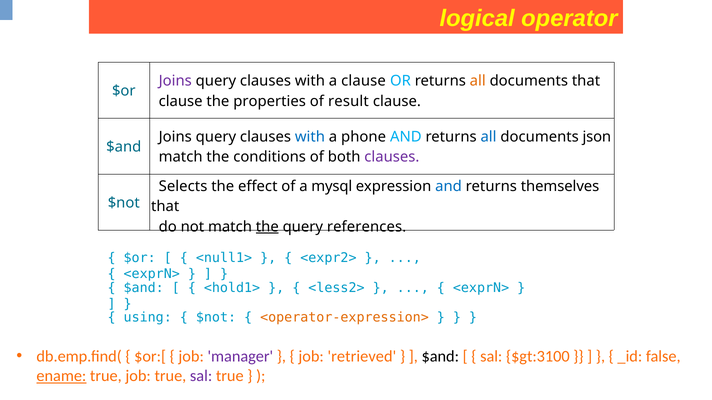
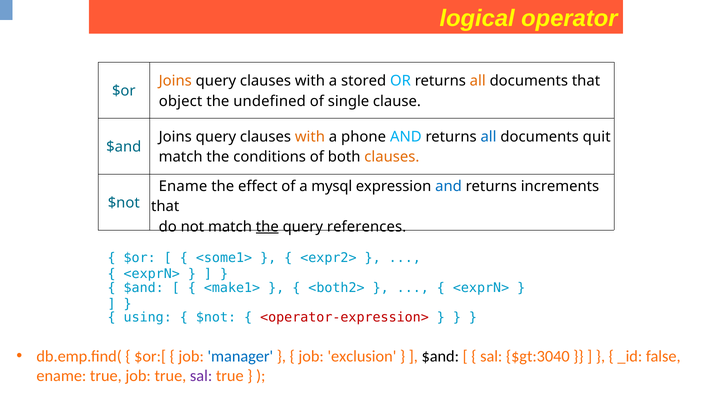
Joins colour: purple -> orange (175, 81)
a clause: clause -> stored (364, 81)
clause: clause -> object (181, 101)
properties: properties -> undefined (270, 101)
result: result -> single (349, 101)
with colour: blue -> orange (310, 137)
json: json -> quit (597, 137)
clauses colour: purple -> orange (392, 157)
Selects: Selects -> Ename (183, 187)
themselves: themselves -> increments (560, 187)
<null1>: <null1> -> <some1> (224, 258)
<hold1>: <hold1> -> <make1> (232, 288)
<less2>: <less2> -> <both2> (336, 288)
<operator-expression> colour: orange -> red (344, 318)
manager colour: purple -> blue (240, 357)
retrieved: retrieved -> exclusion (362, 357)
$gt:3100: $gt:3100 -> $gt:3040 (538, 357)
ename underline: present -> none (61, 376)
